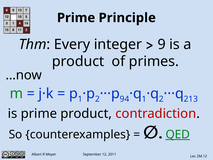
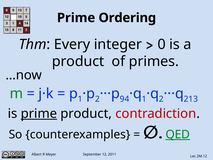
Principle: Principle -> Ordering (127, 18)
9: 9 -> 0 (162, 44)
prime underline: none -> present (39, 114)
